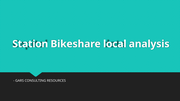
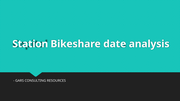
local: local -> date (115, 44)
